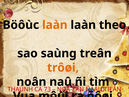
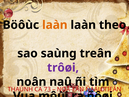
trôøi colour: orange -> purple (63, 67)
